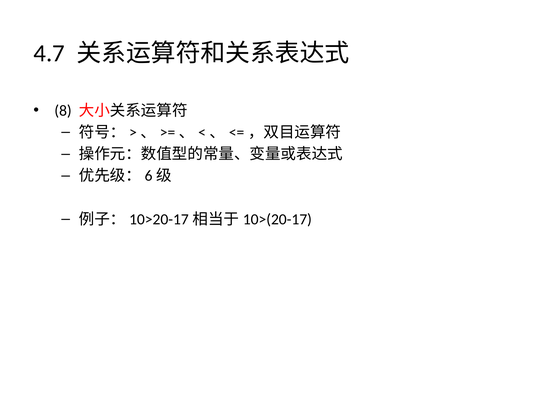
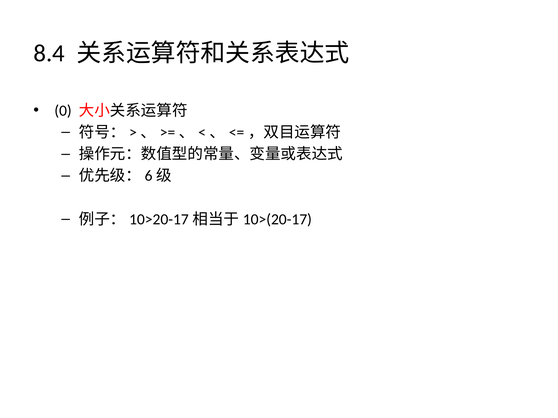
4.7: 4.7 -> 8.4 (49, 53)
8: 8 -> 0 (63, 111)
